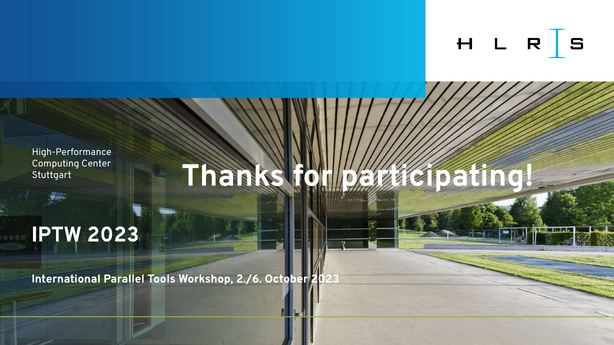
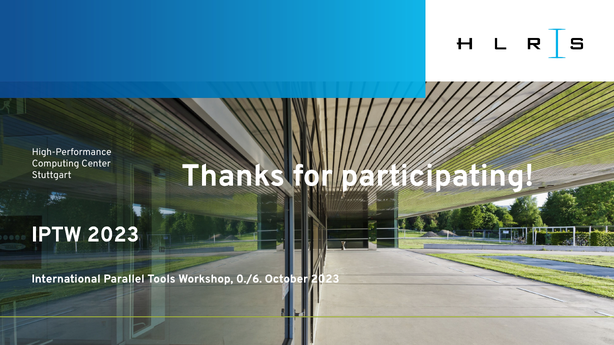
2./6: 2./6 -> 0./6 (249, 279)
